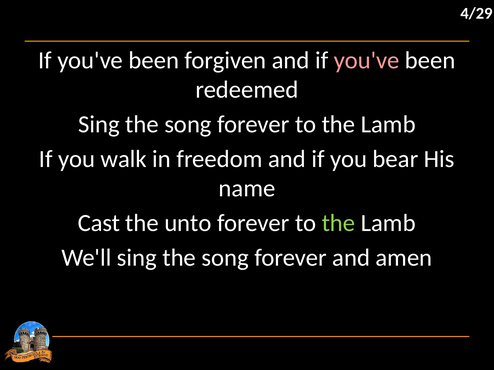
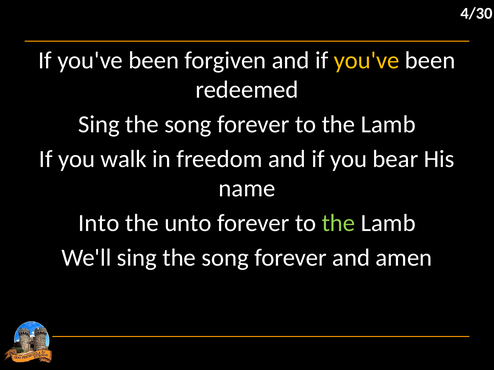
4/29: 4/29 -> 4/30 (476, 13)
you've colour: pink -> yellow (367, 60)
Cast: Cast -> Into (99, 223)
